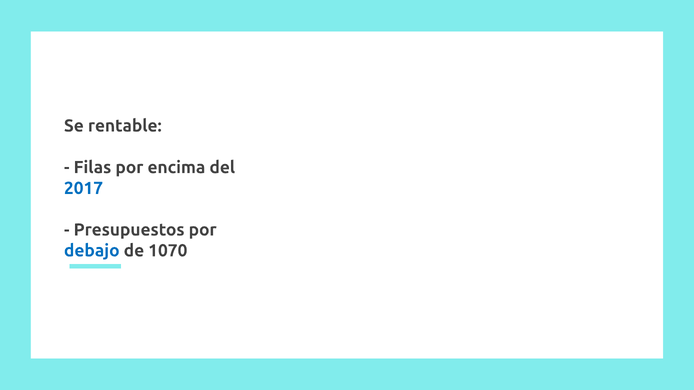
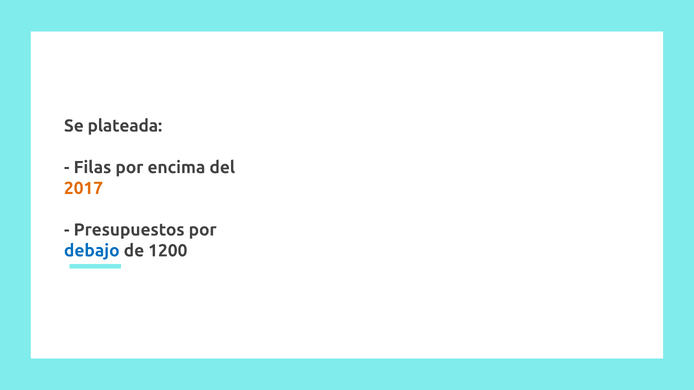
rentable: rentable -> plateada (125, 126)
2017 colour: blue -> orange (83, 188)
1070: 1070 -> 1200 (168, 251)
